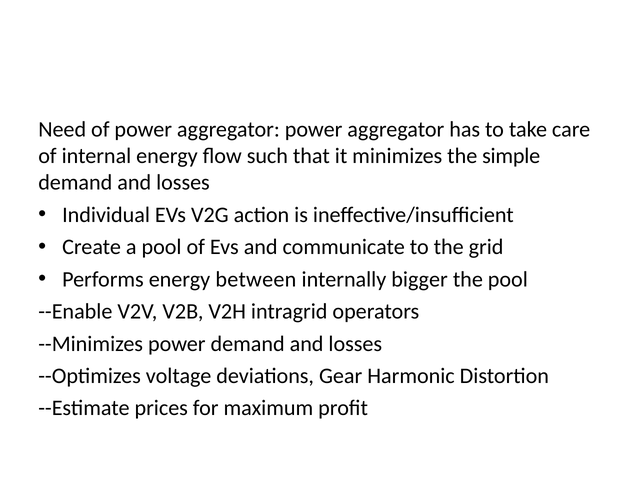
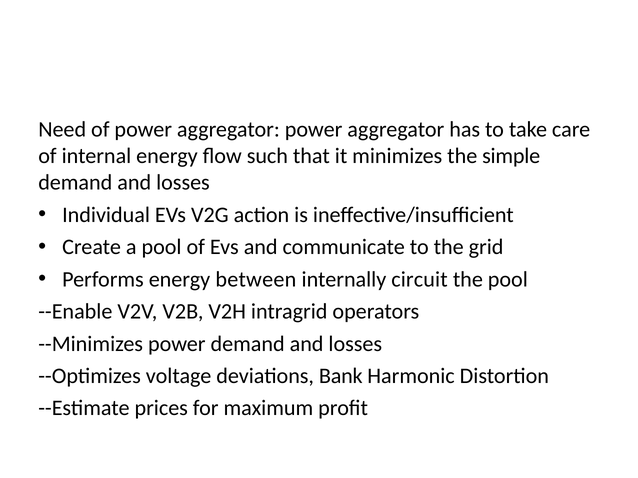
bigger: bigger -> circuit (420, 280)
Gear: Gear -> Bank (341, 376)
